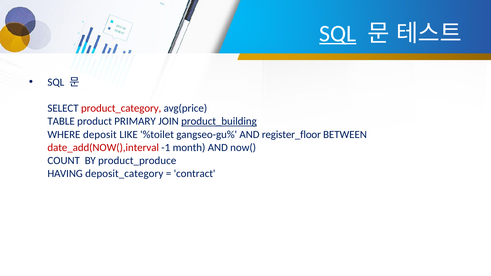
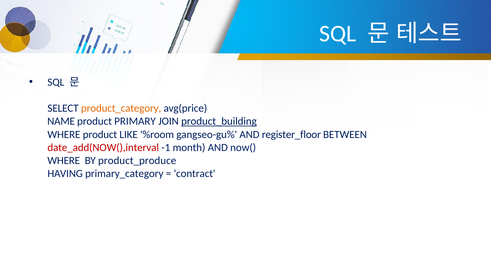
SQL underline: present -> none (338, 34)
product_category colour: red -> orange (121, 108)
TABLE: TABLE -> NAME (61, 121)
WHERE deposit: deposit -> product (100, 135)
%toilet: %toilet -> %room (157, 135)
COUNT: COUNT -> WHERE (64, 161)
deposit_category: deposit_category -> primary_category (124, 174)
